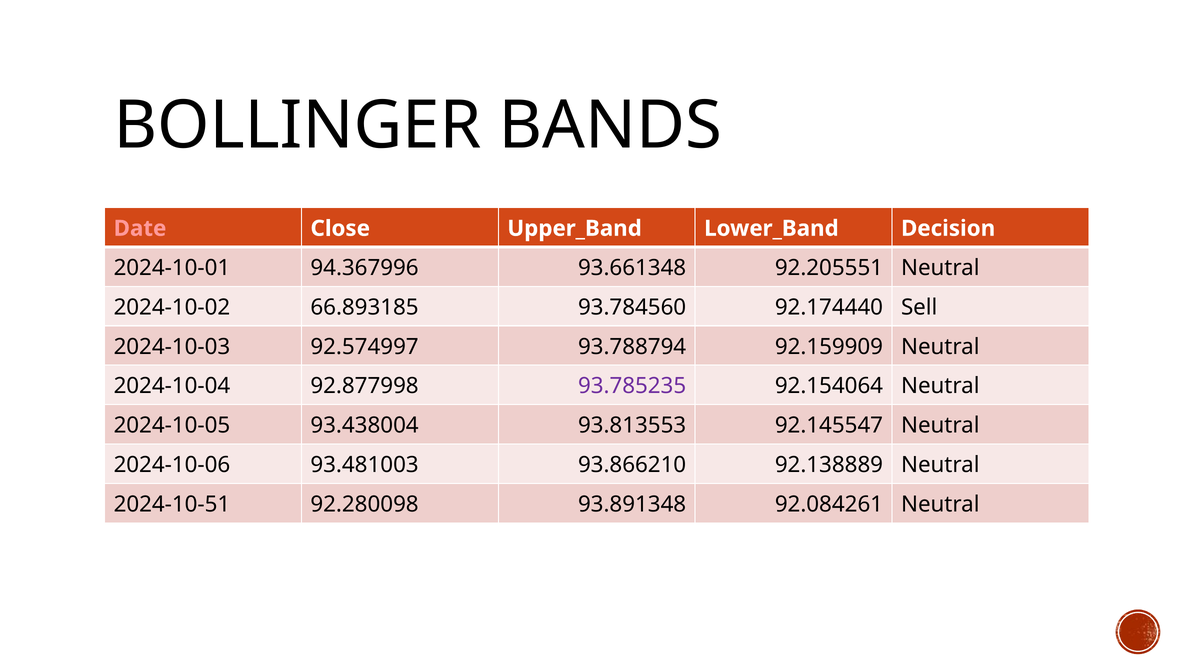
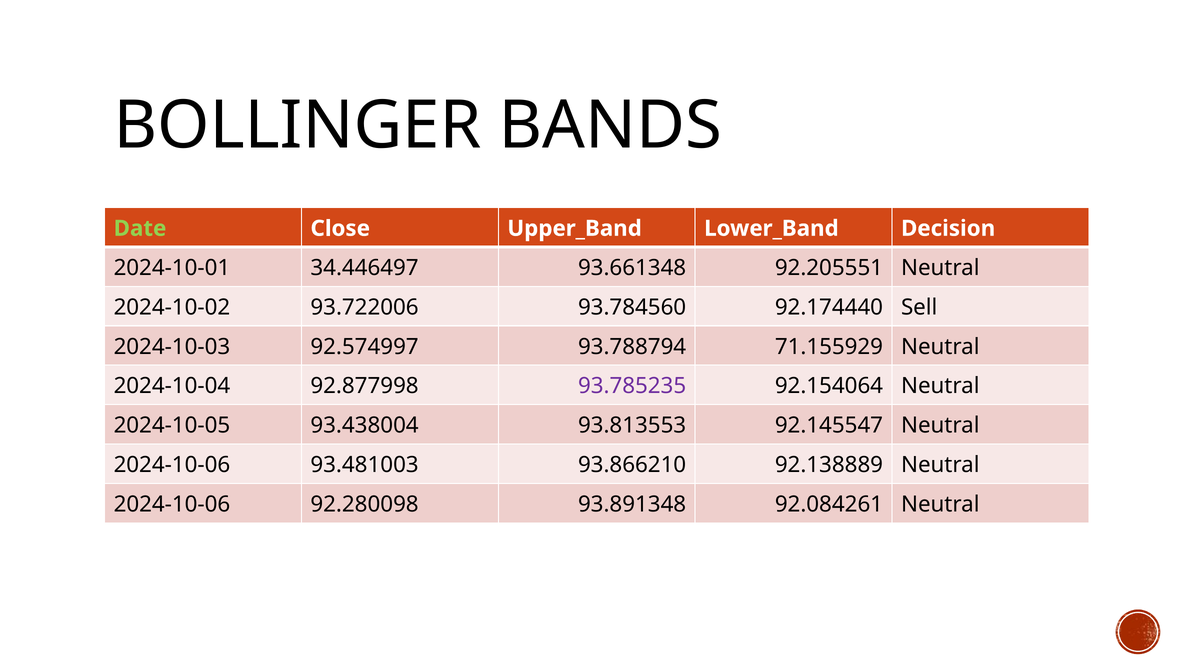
Date colour: pink -> light green (140, 228)
94.367996: 94.367996 -> 34.446497 (365, 268)
66.893185: 66.893185 -> 93.722006 (365, 307)
92.159909: 92.159909 -> 71.155929 (829, 347)
2024-10-51: 2024-10-51 -> 2024-10-06 (172, 504)
